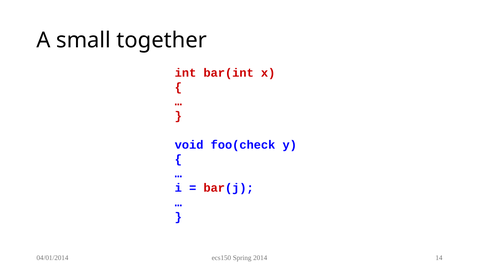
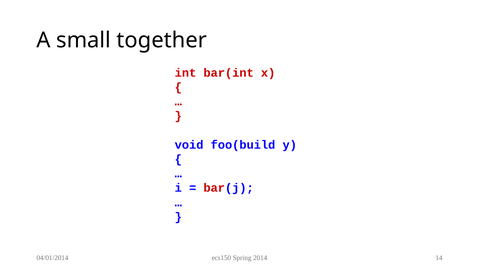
foo(check: foo(check -> foo(build (243, 144)
